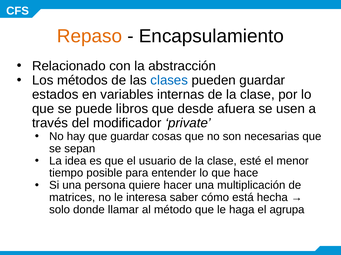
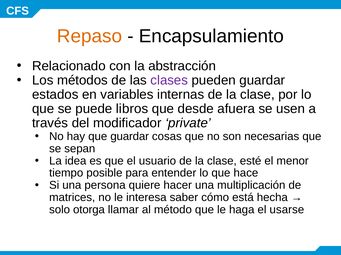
clases colour: blue -> purple (169, 80)
donde: donde -> otorga (89, 210)
agrupa: agrupa -> usarse (287, 210)
